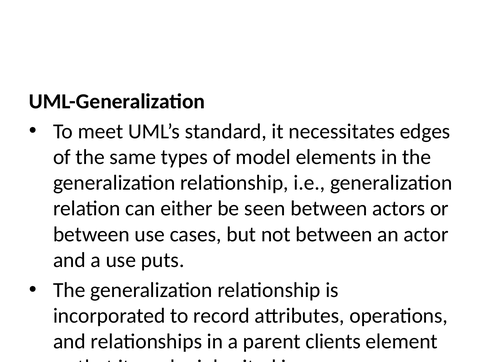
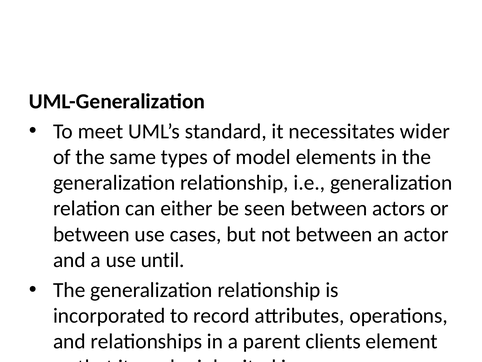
edges: edges -> wider (425, 131)
puts: puts -> until (163, 260)
